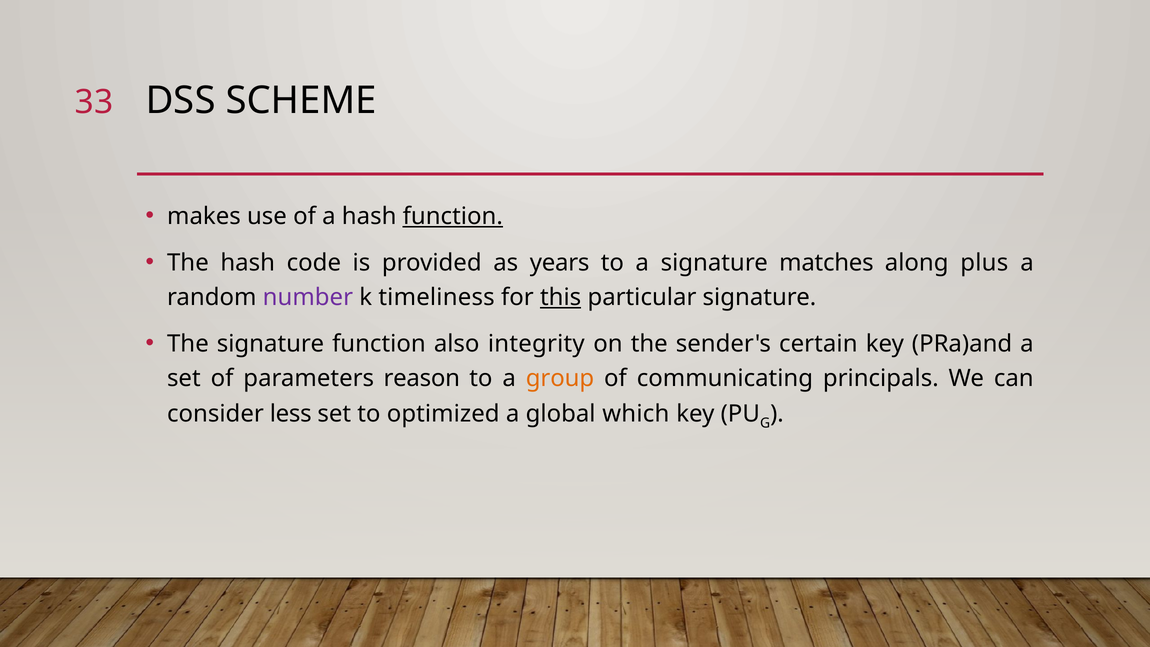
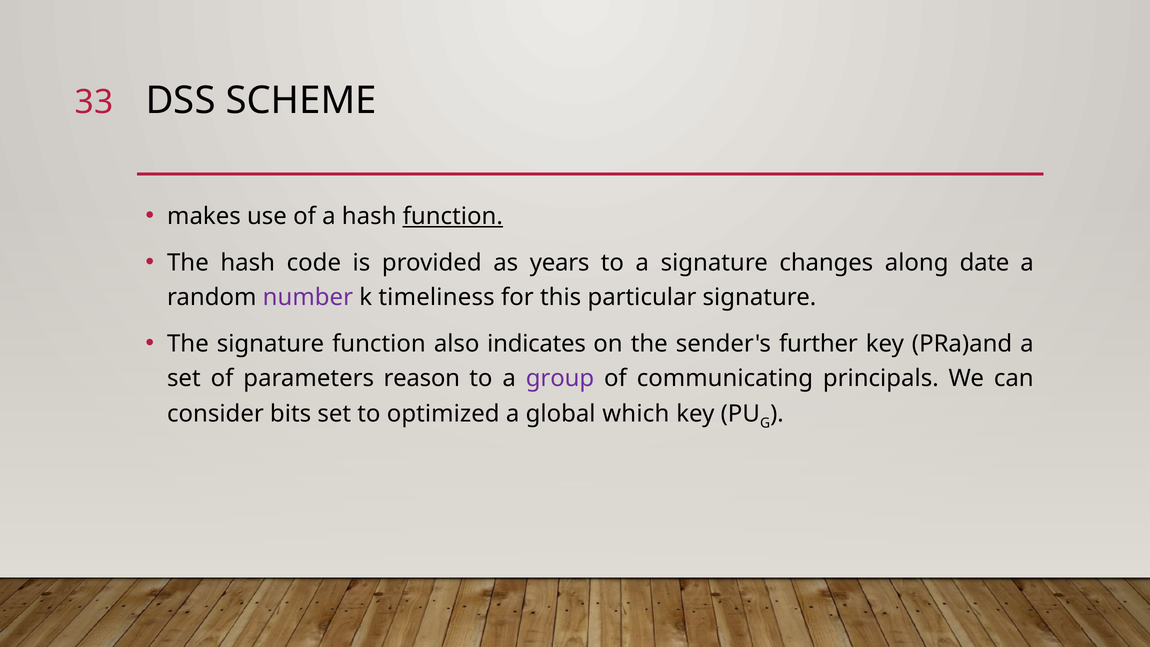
matches: matches -> changes (826, 263)
plus: plus -> date (985, 263)
this underline: present -> none (561, 297)
integrity: integrity -> indicates (537, 344)
certain: certain -> further (818, 344)
group colour: orange -> purple (560, 378)
less: less -> bits (291, 414)
